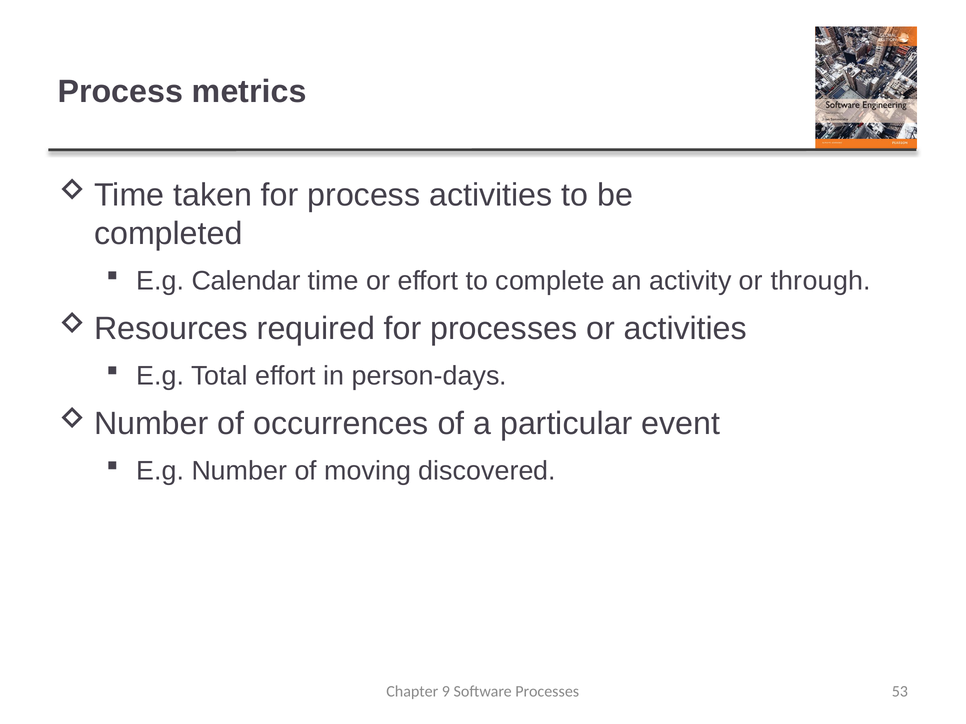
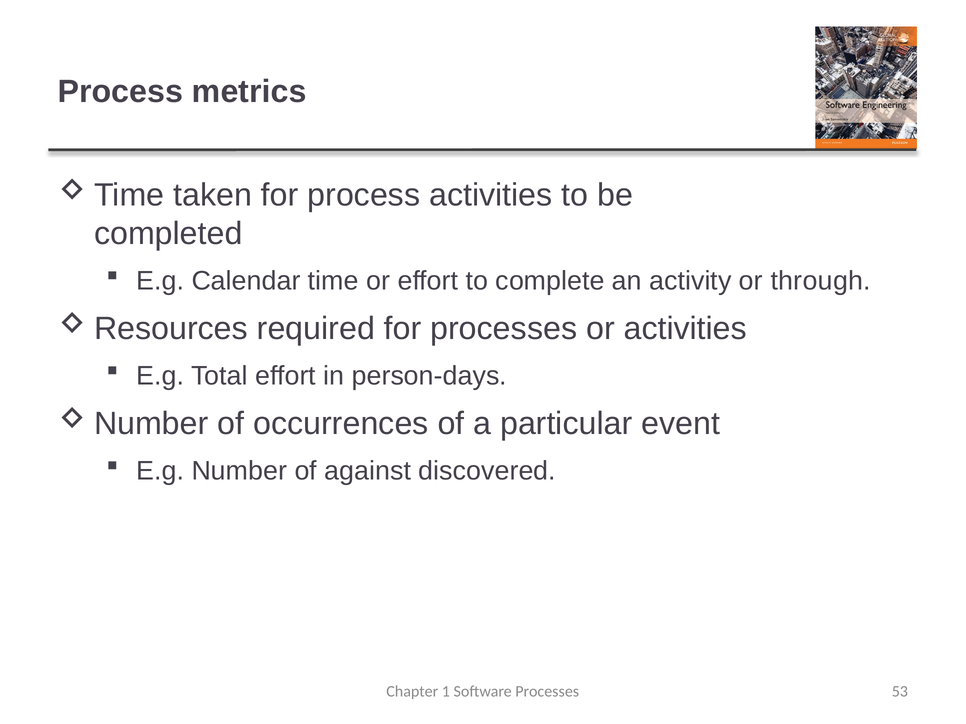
moving: moving -> against (368, 471)
9: 9 -> 1 (446, 692)
